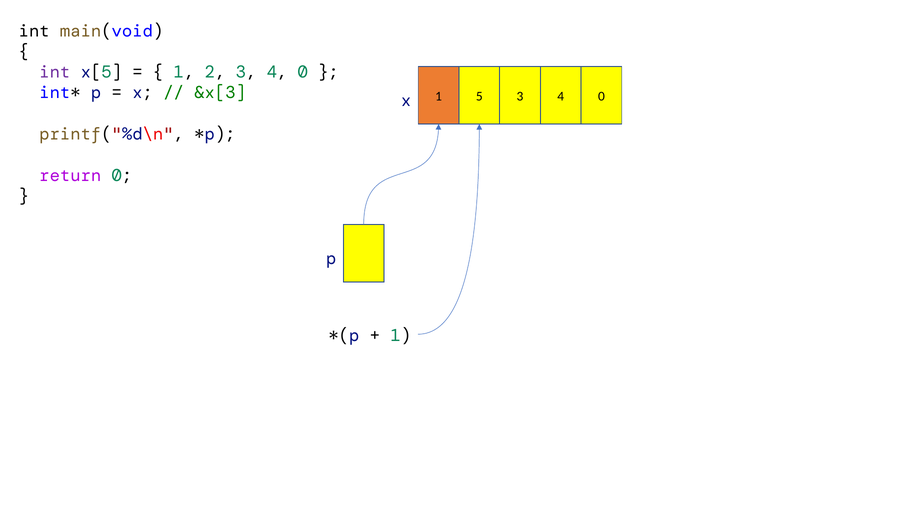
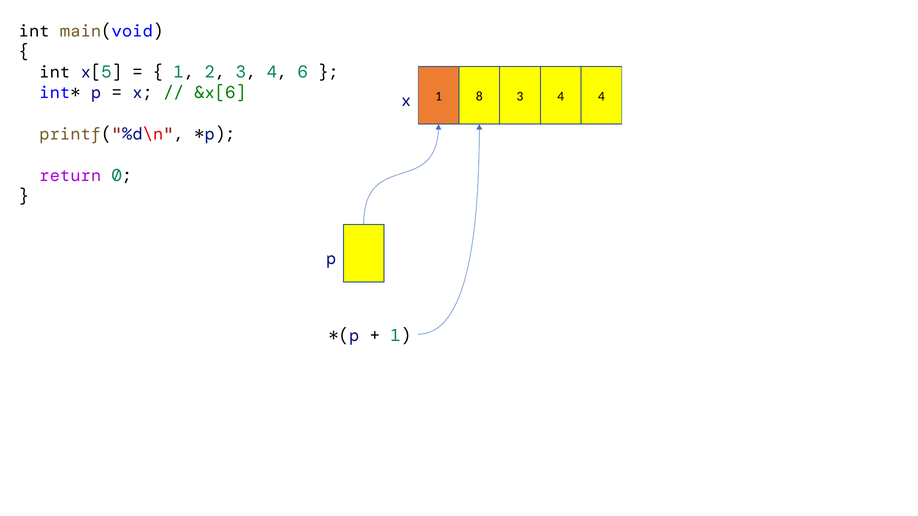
int colour: purple -> black (55, 72)
2 3 4 0: 0 -> 6 (303, 72)
&x[3: &x[3 -> &x[6 (220, 93)
5: 5 -> 8 (479, 96)
0: 0 -> 4 (601, 96)
